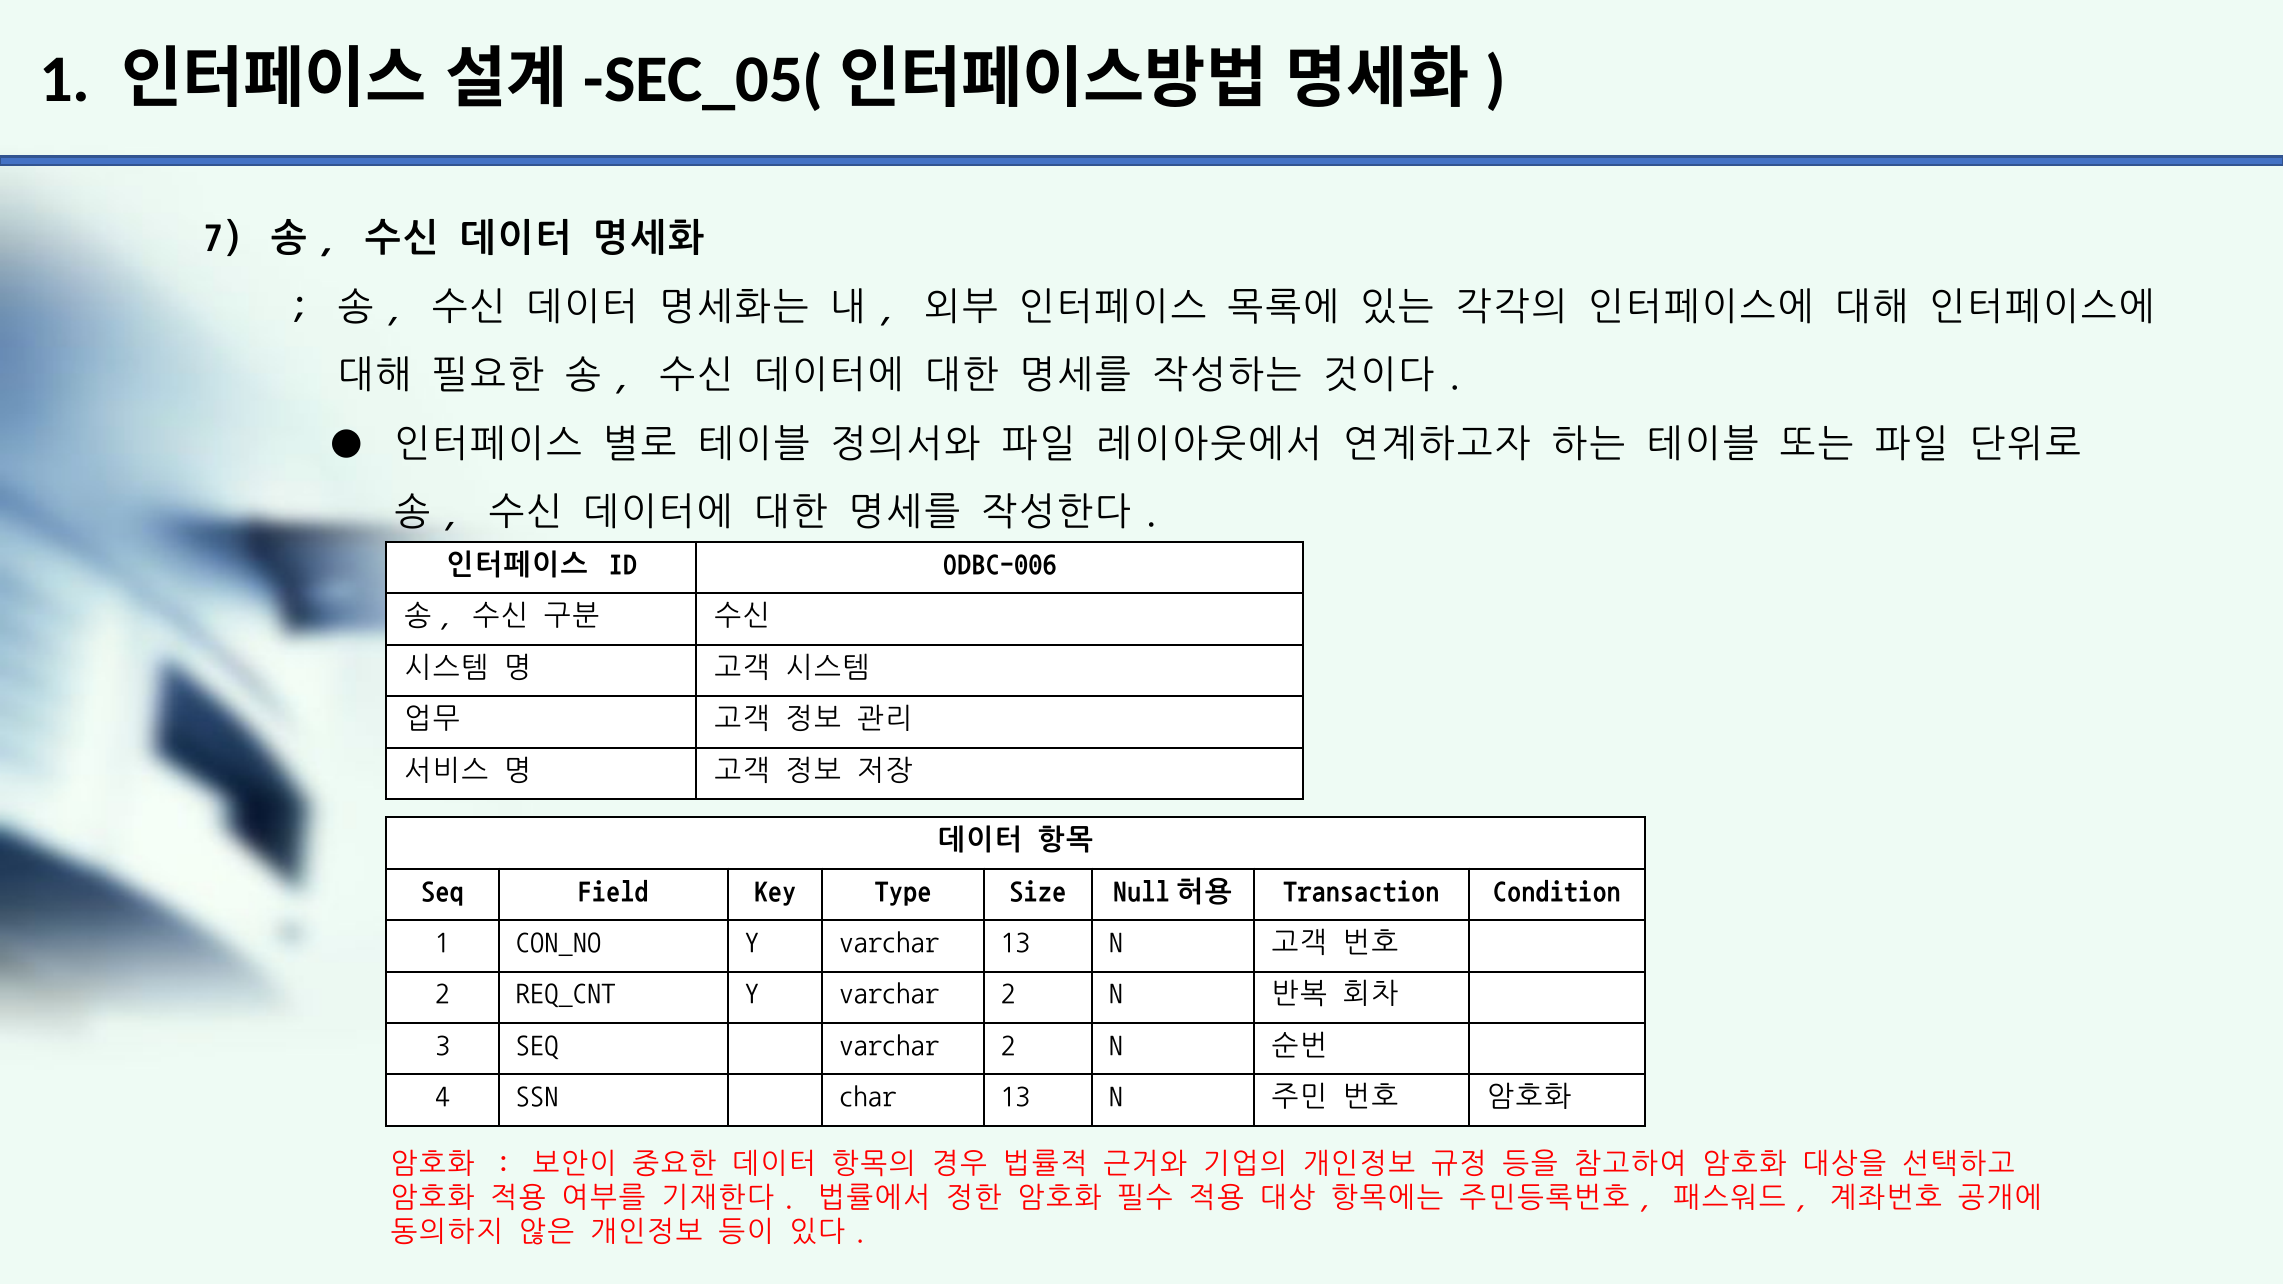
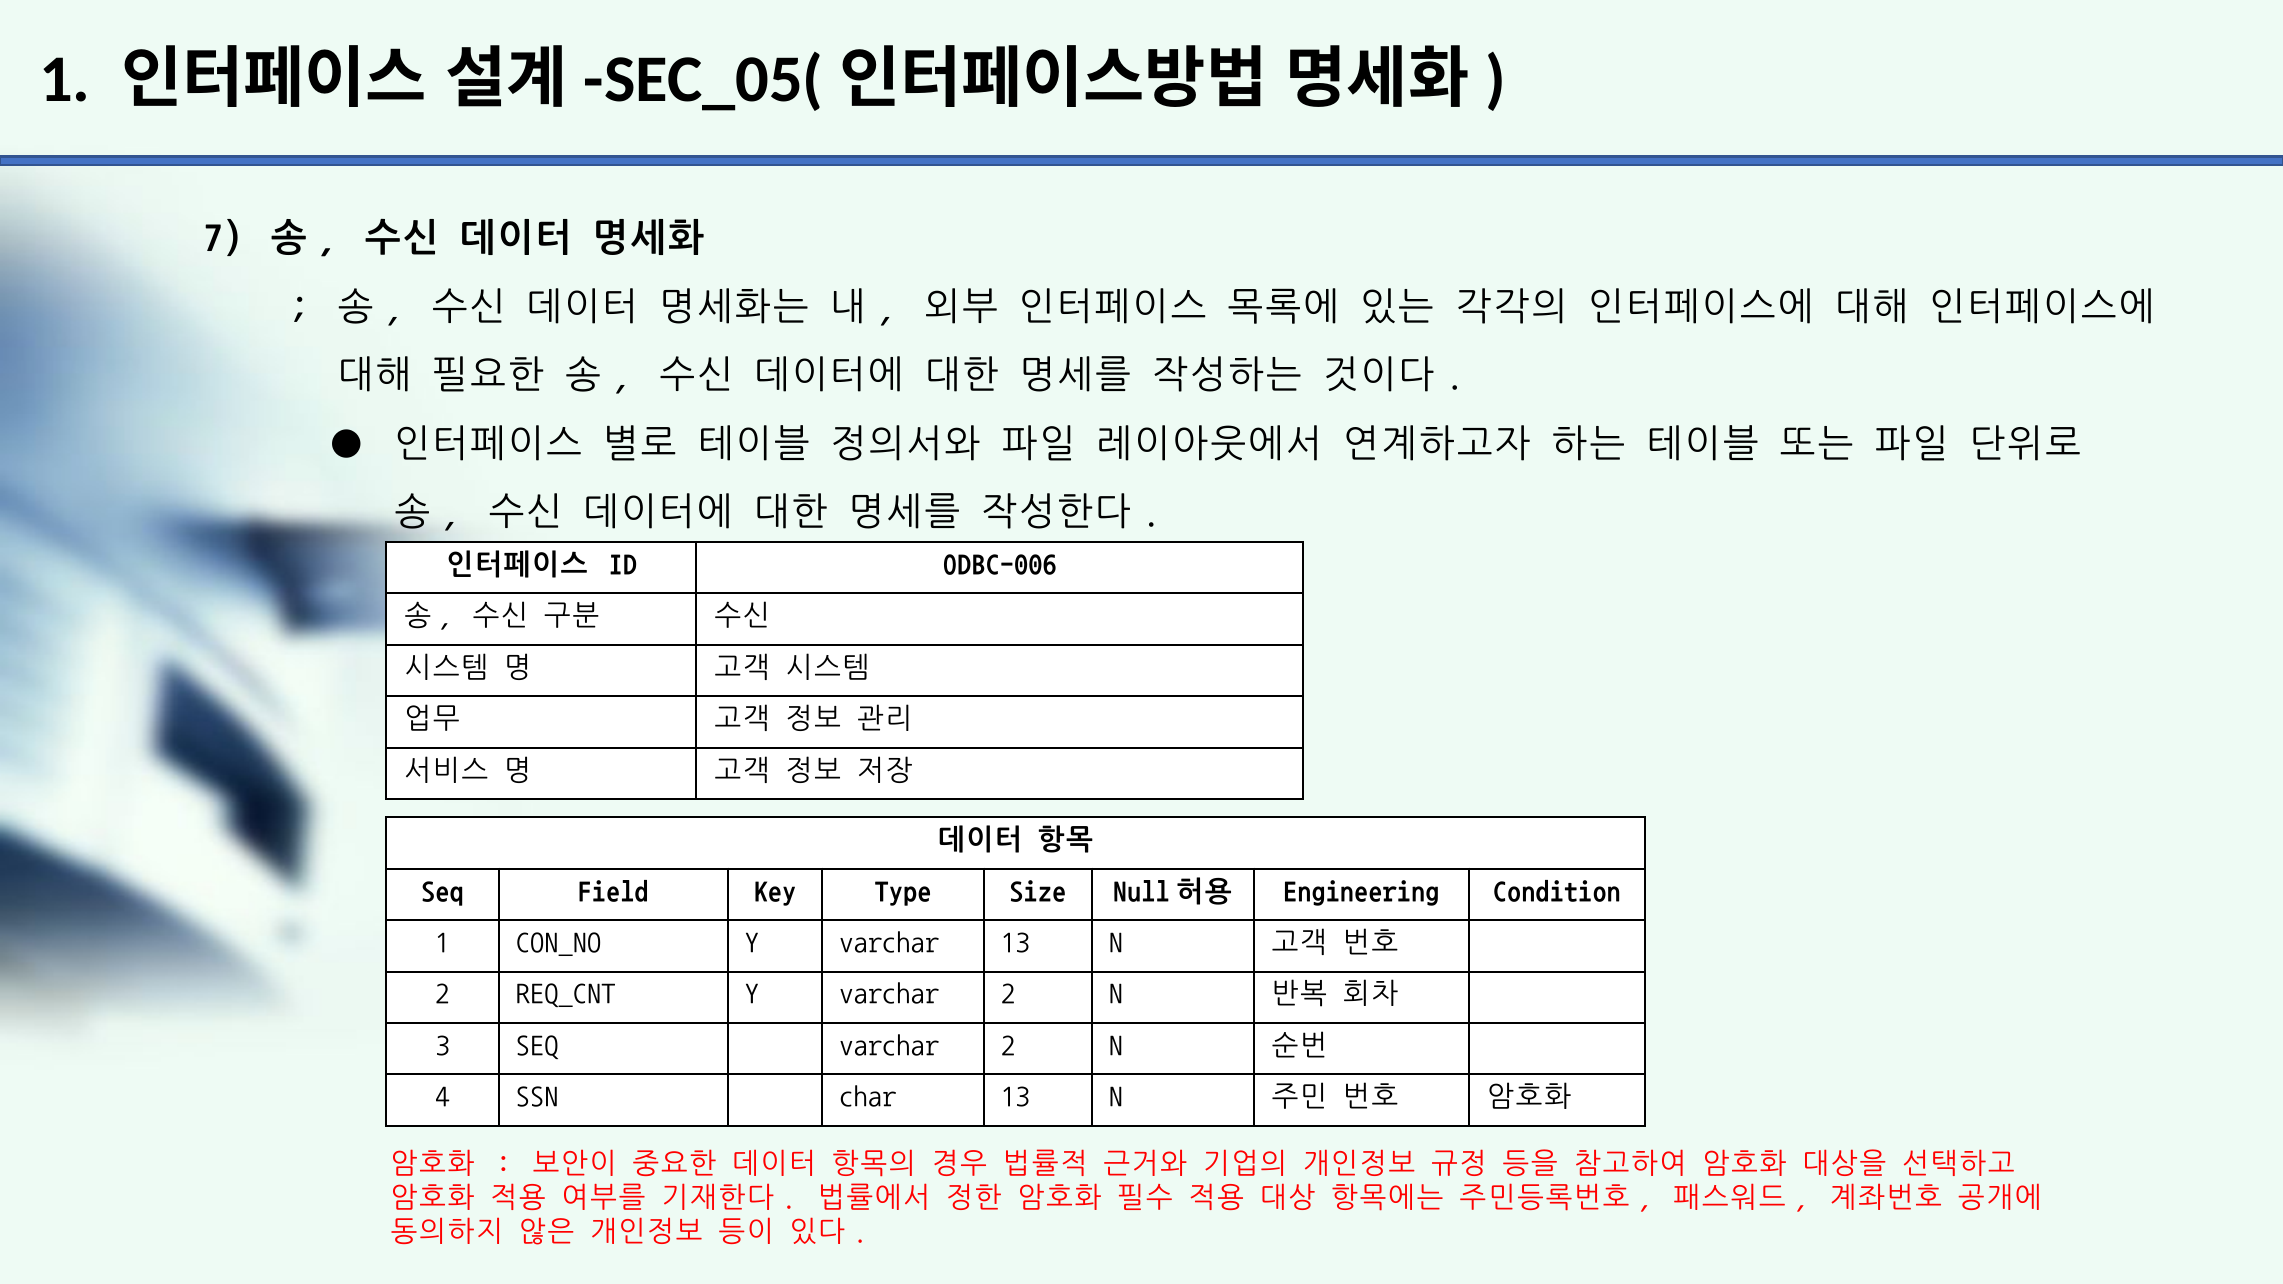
Transaction: Transaction -> Engineering (1361, 891)
